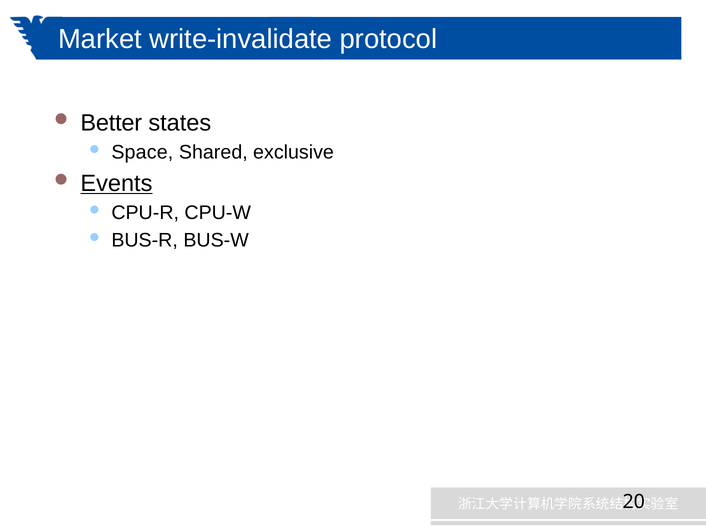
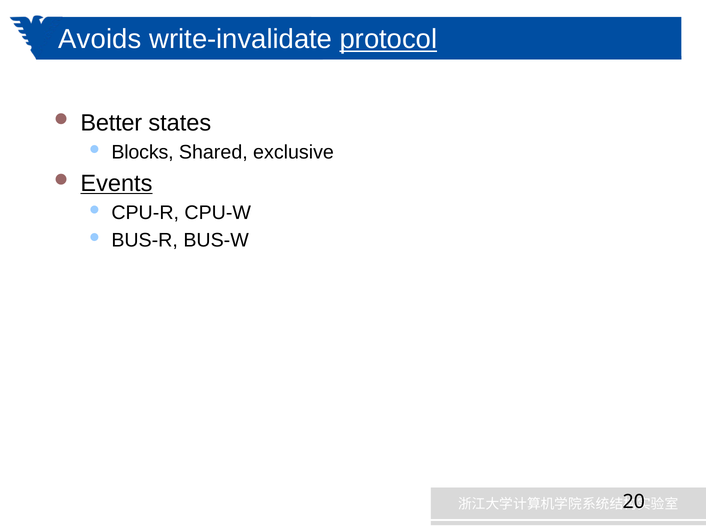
Market: Market -> Avoids (100, 39)
protocol underline: none -> present (388, 39)
Space: Space -> Blocks (143, 152)
